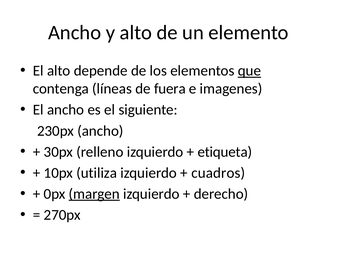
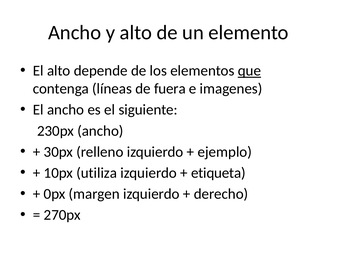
etiqueta: etiqueta -> ejemplo (225, 152)
cuadros: cuadros -> etiqueta (218, 173)
margen underline: present -> none (94, 194)
